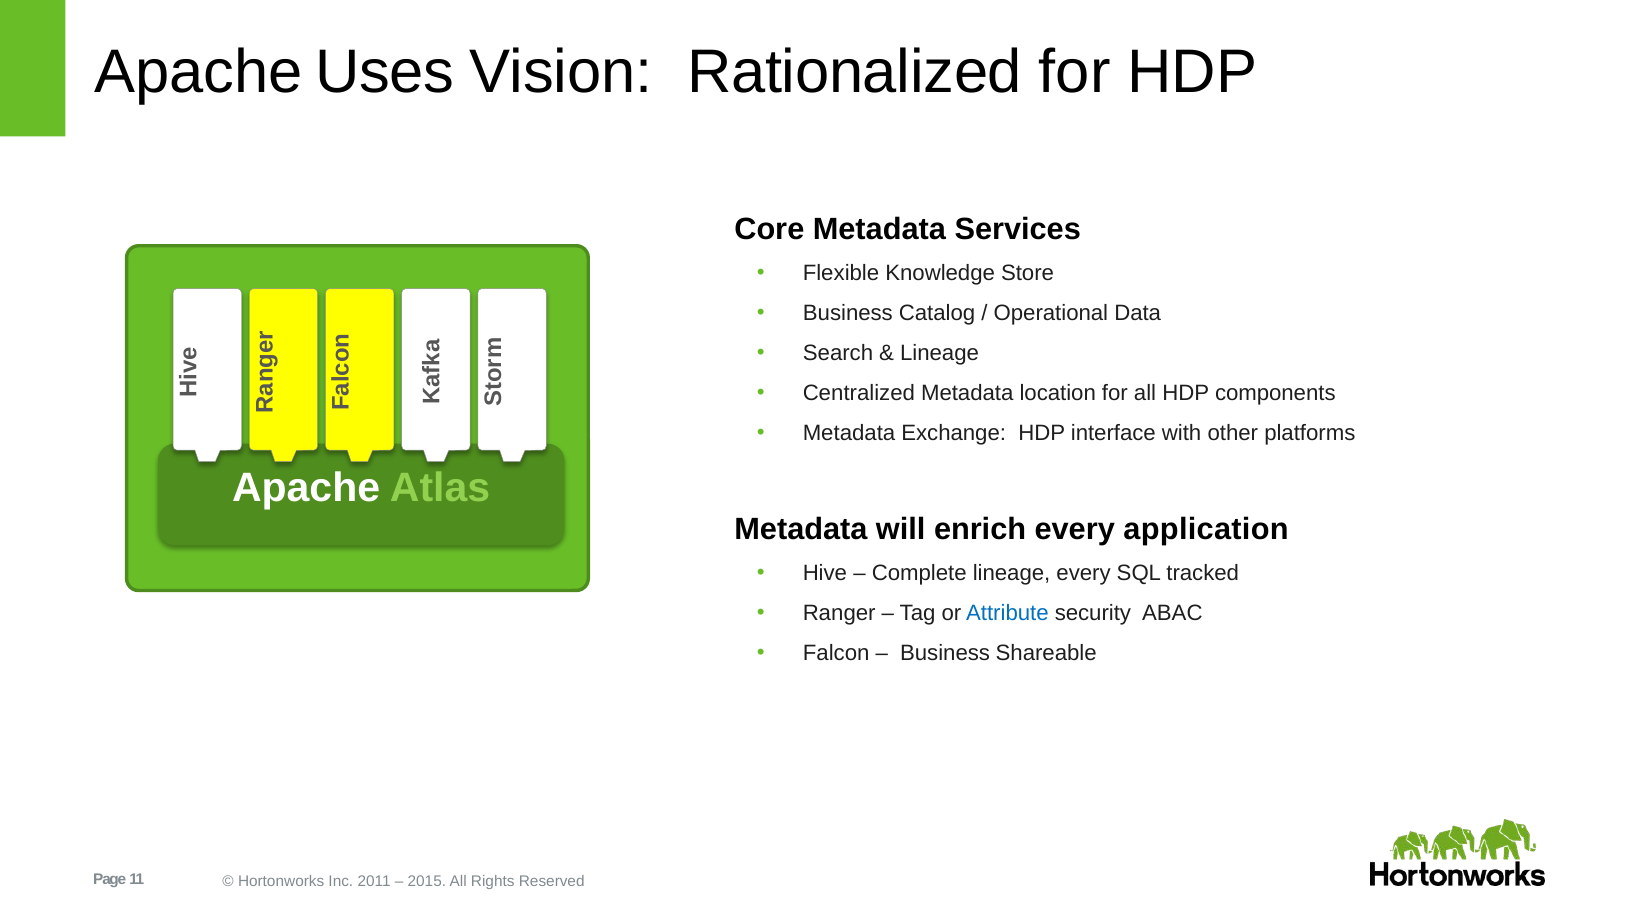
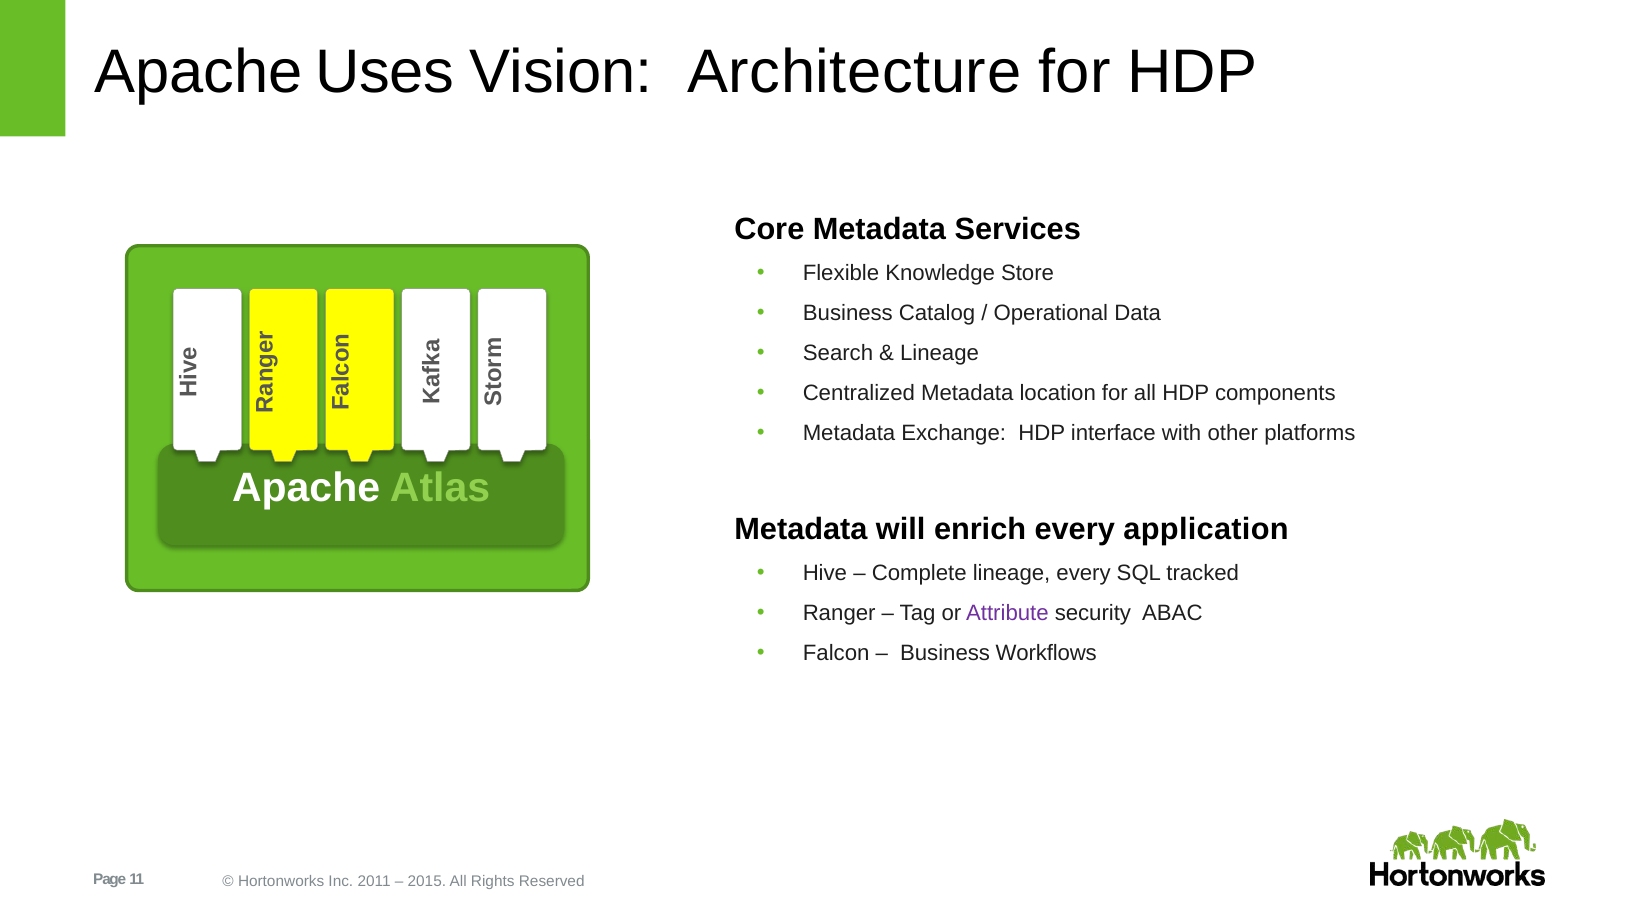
Rationalized: Rationalized -> Architecture (854, 73)
Attribute colour: blue -> purple (1007, 614)
Shareable: Shareable -> Workflows (1046, 653)
